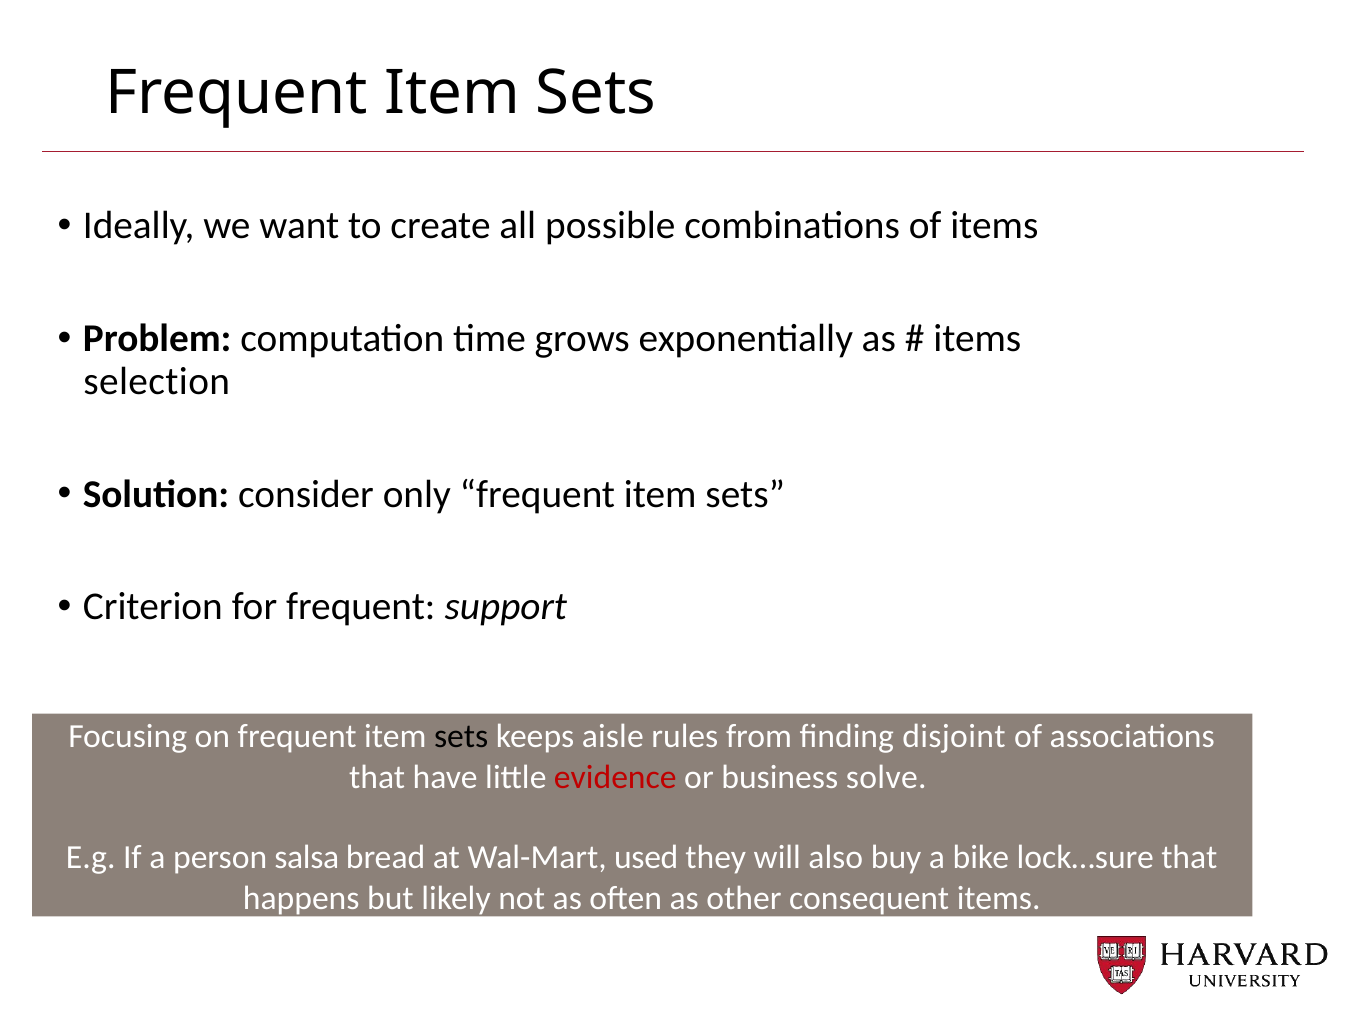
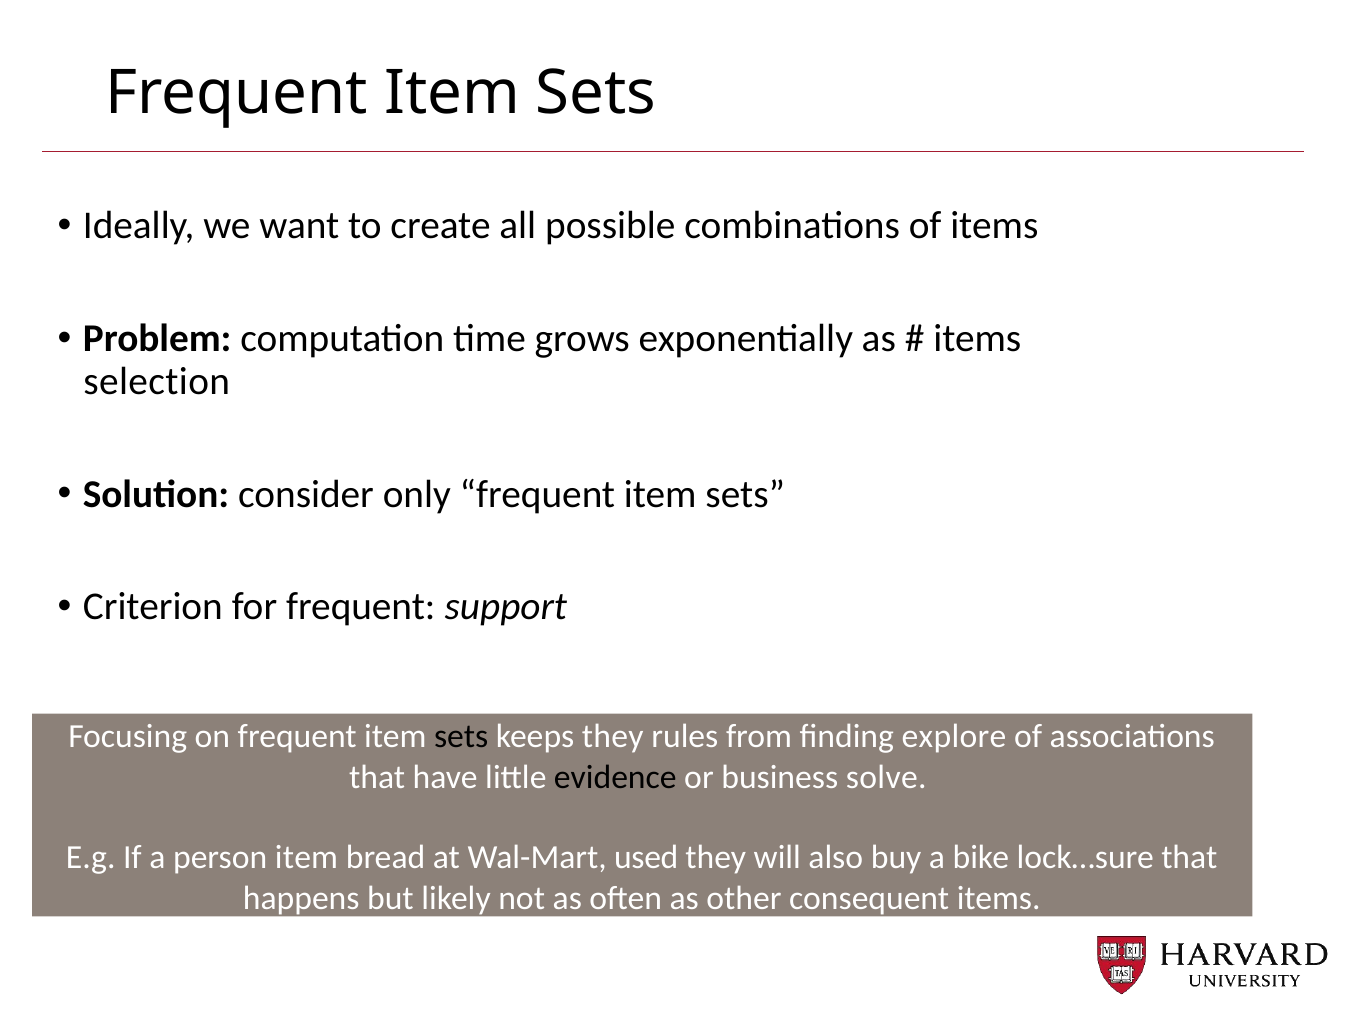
keeps aisle: aisle -> they (613, 737)
disjoint: disjoint -> explore (954, 737)
evidence colour: red -> black (615, 777)
person salsa: salsa -> item (307, 858)
